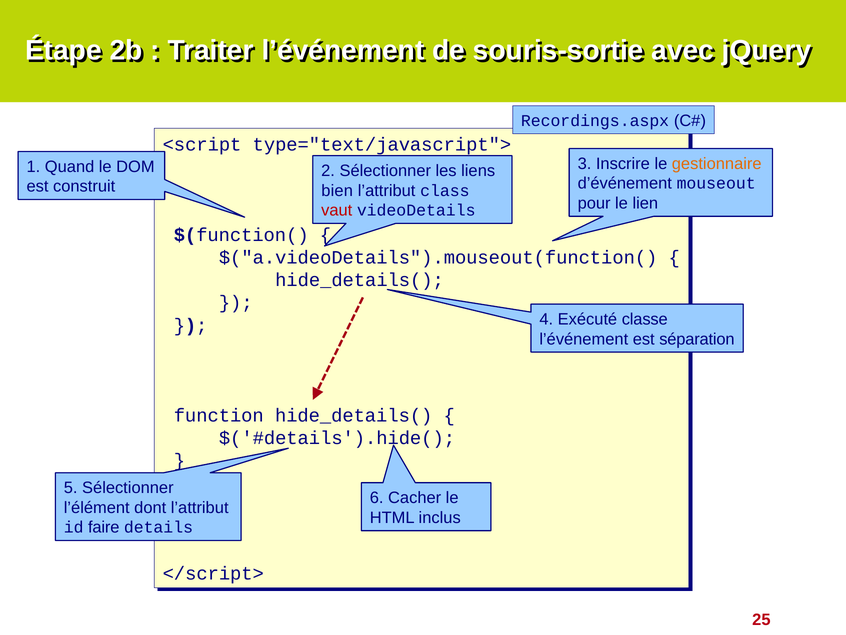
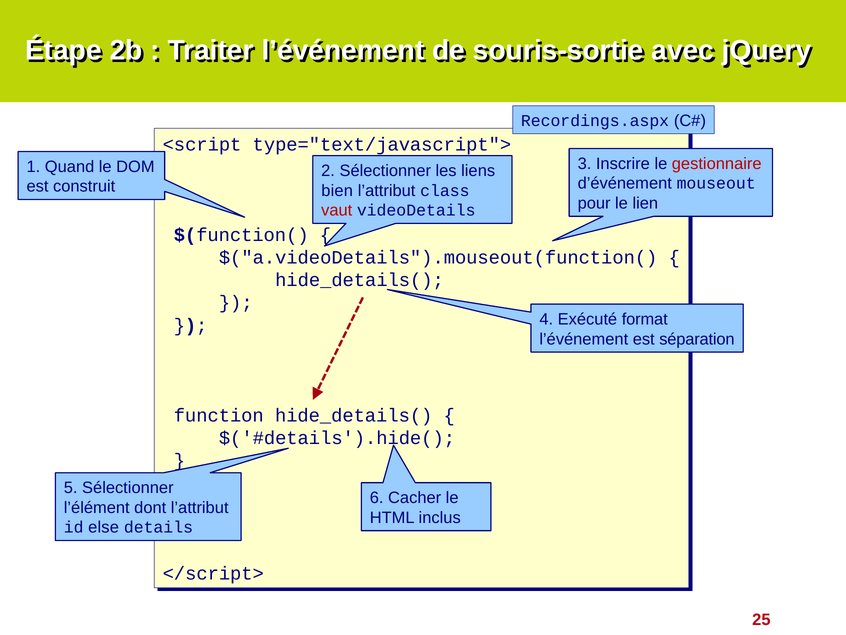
gestionnaire colour: orange -> red (717, 164)
classe: classe -> format (645, 319)
faire: faire -> else (104, 527)
